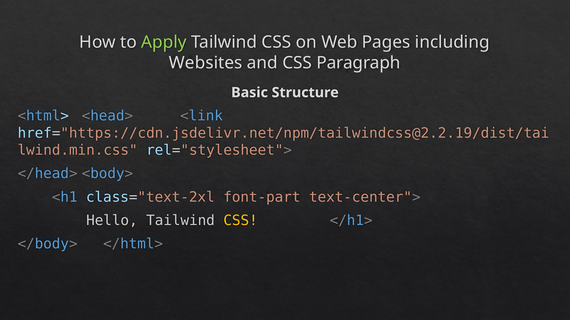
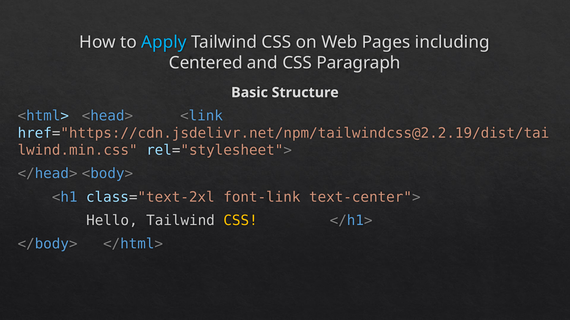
Apply colour: light green -> light blue (164, 42)
Websites: Websites -> Centered (206, 63)
font-part: font-part -> font-link (262, 197)
